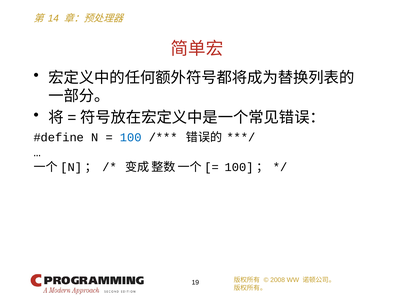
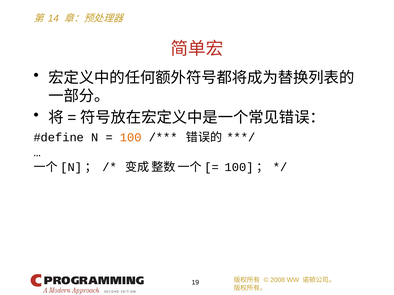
100 colour: blue -> orange (131, 138)
